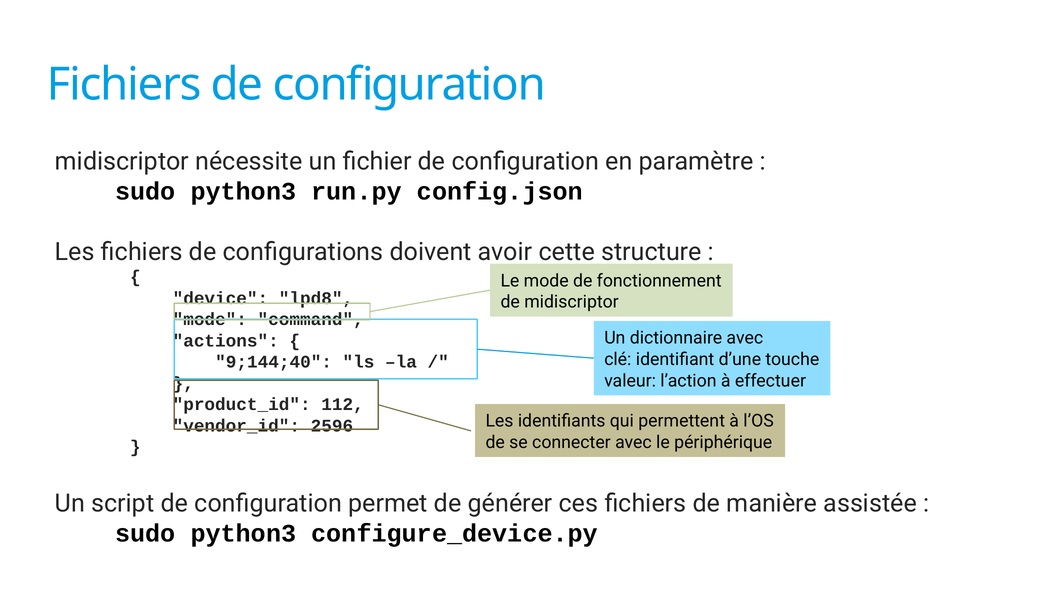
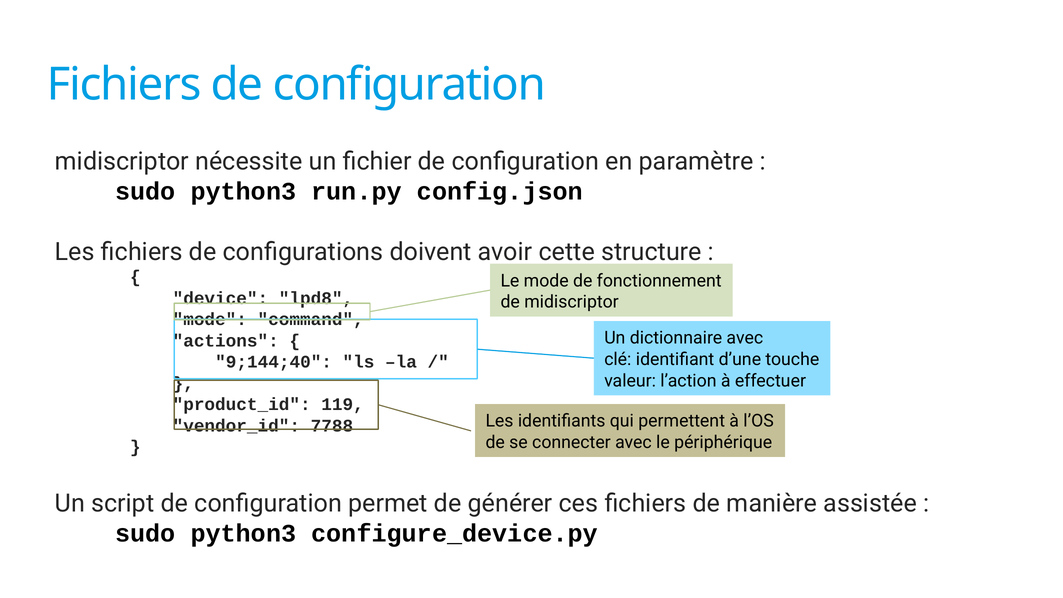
112: 112 -> 119 (343, 405)
2596: 2596 -> 7788 (332, 426)
